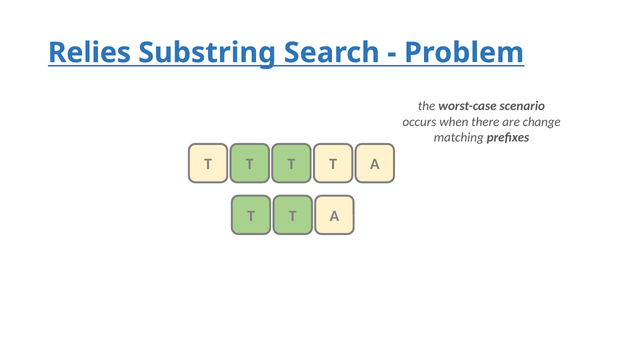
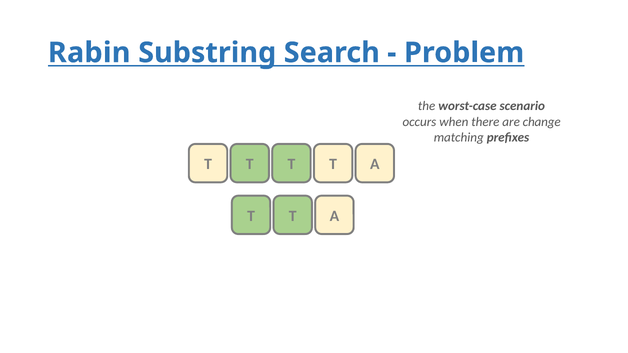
Relies: Relies -> Rabin (89, 53)
